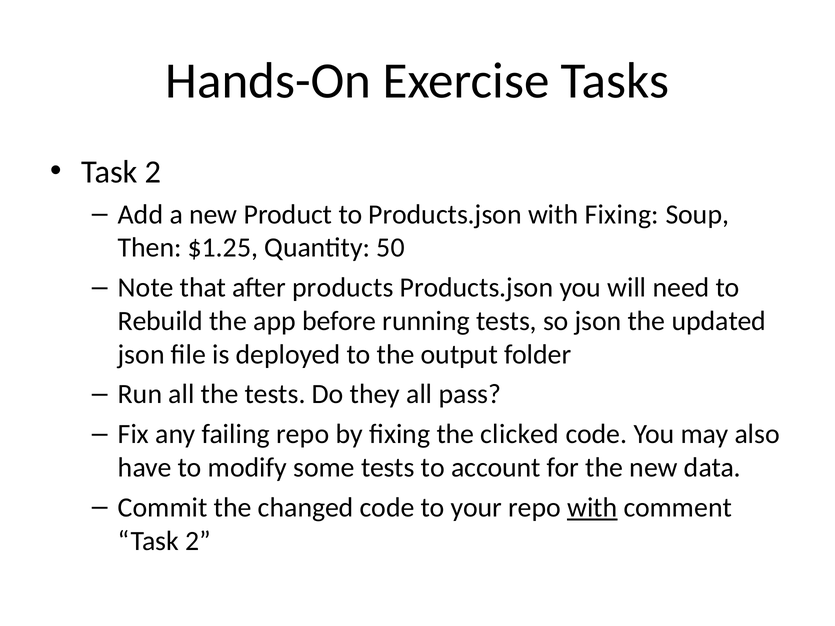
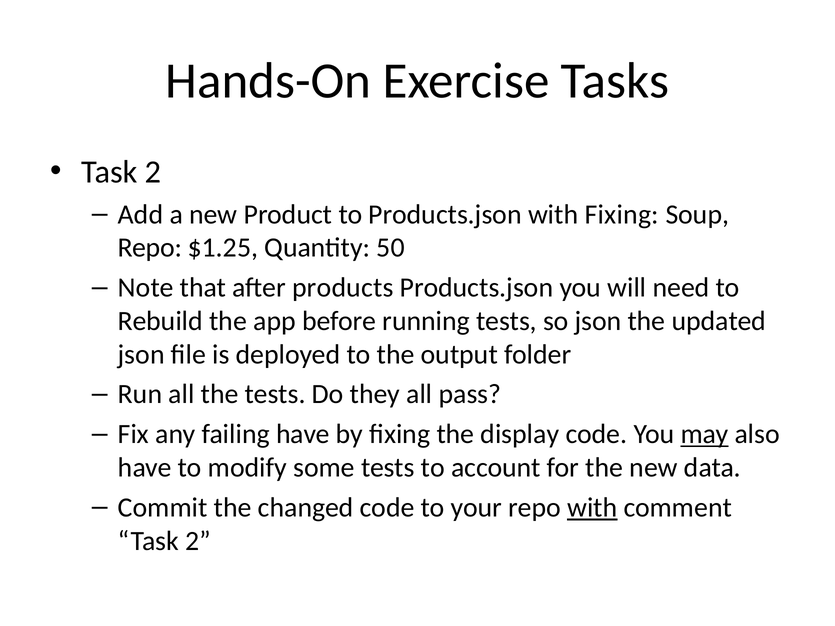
Then: Then -> Repo (150, 248)
failing repo: repo -> have (303, 434)
clicked: clicked -> display (520, 434)
may underline: none -> present (705, 434)
